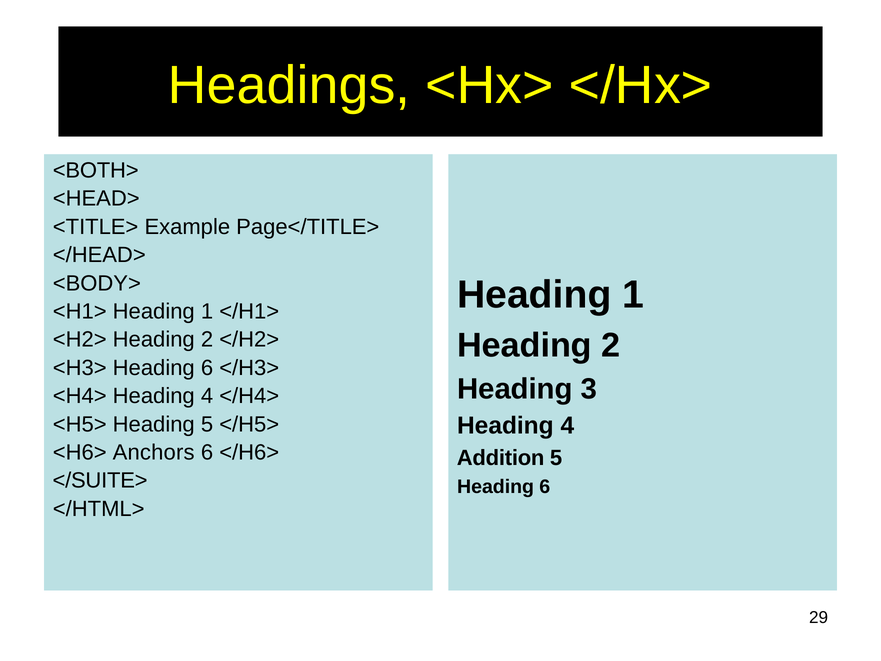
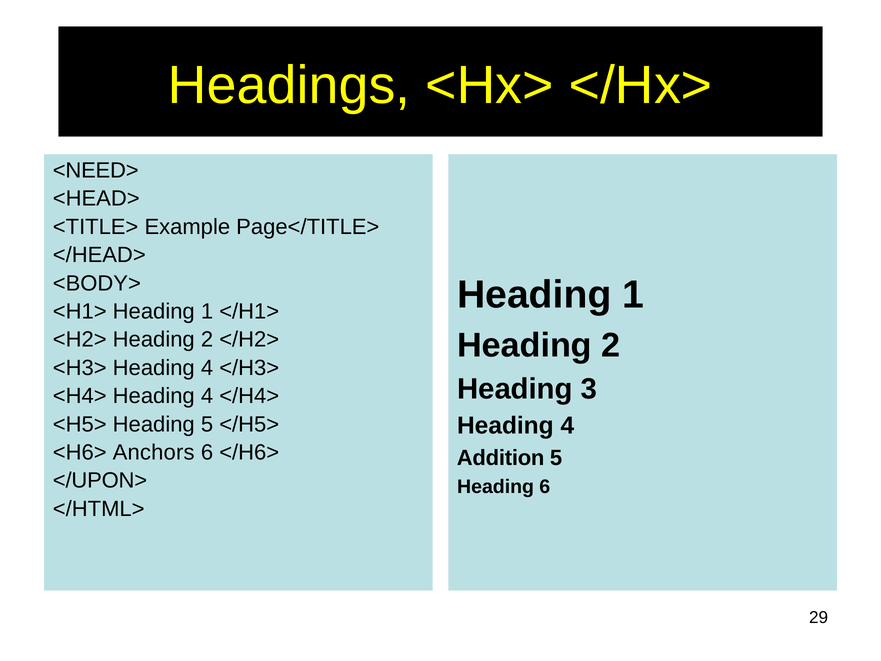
<BOTH>: <BOTH> -> <NEED> (96, 170)
<H3> Heading 6: 6 -> 4 (207, 368)
</SUITE>: </SUITE> -> </UPON> (100, 481)
